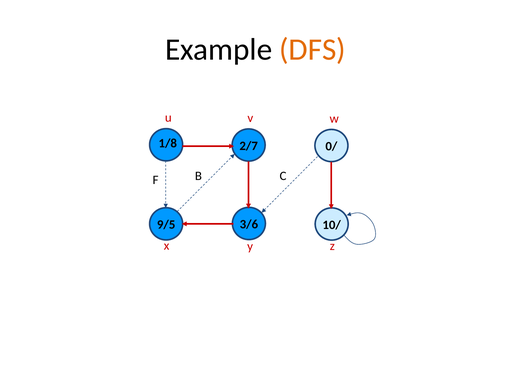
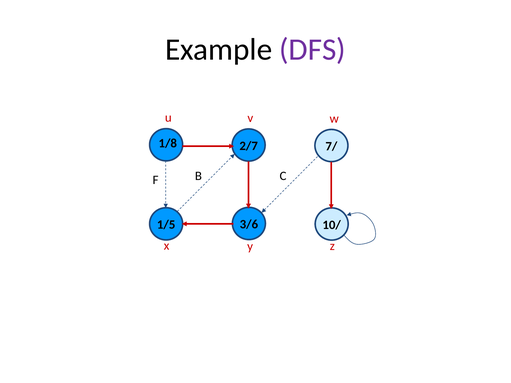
DFS colour: orange -> purple (313, 49)
0/: 0/ -> 7/ (331, 147)
9/5: 9/5 -> 1/5 (166, 225)
